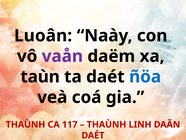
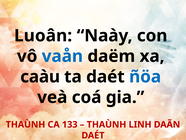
vaån colour: purple -> blue (62, 56)
taùn: taùn -> caàu (40, 76)
117: 117 -> 133 (70, 124)
